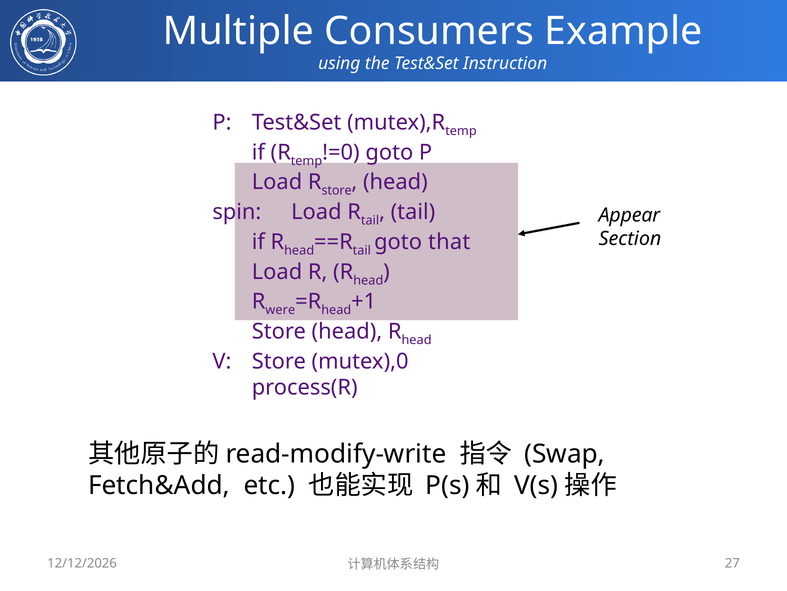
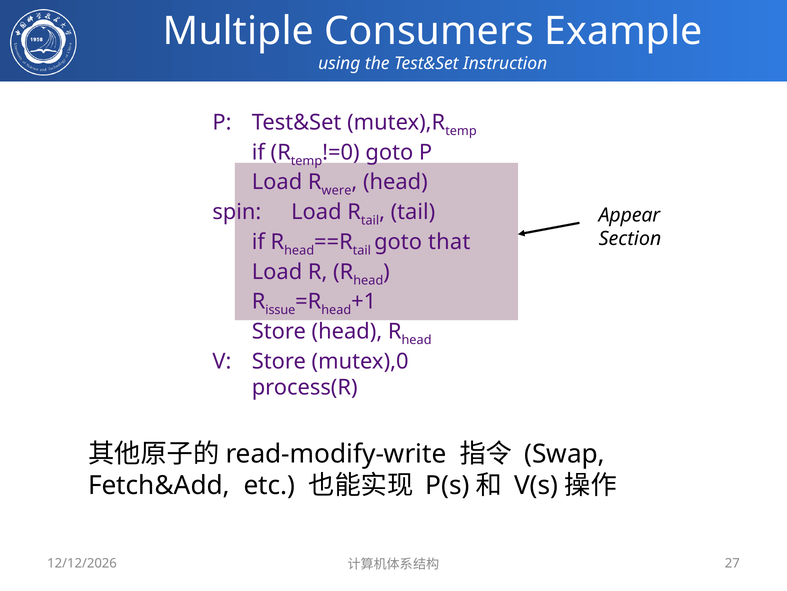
R store: store -> were (337, 190)
were: were -> issue (280, 310)
